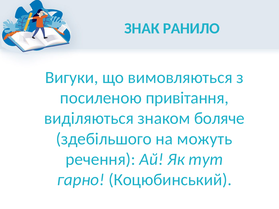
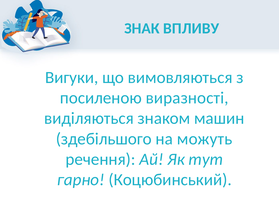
РАНИЛО: РАНИЛО -> ВПЛИВУ (191, 29)
привітання: привітання -> виразності (187, 98)
боляче: боляче -> машин (219, 119)
